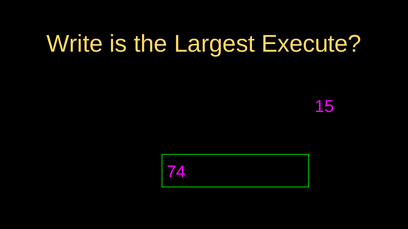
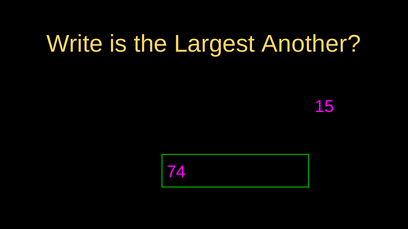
Execute: Execute -> Another (311, 44)
